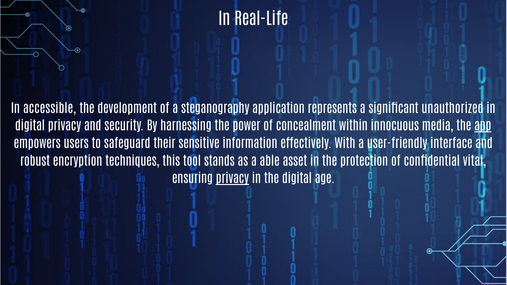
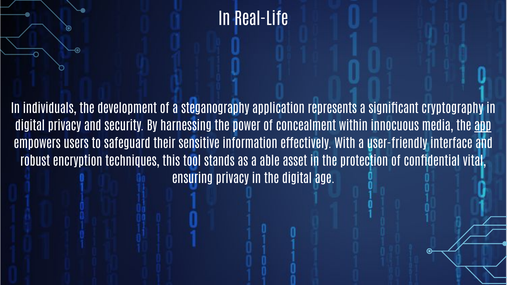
accessible: accessible -> individuals (50, 109)
unauthorized: unauthorized -> cryptography (452, 109)
privacy underline: present -> none (232, 179)
